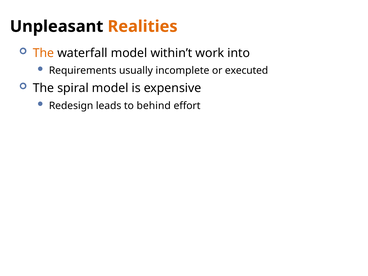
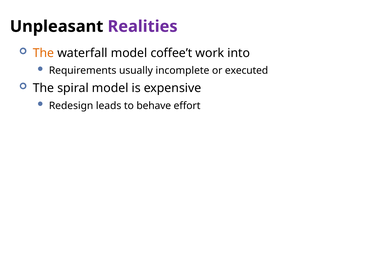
Realities colour: orange -> purple (143, 26)
within’t: within’t -> coffee’t (171, 53)
behind: behind -> behave (154, 106)
